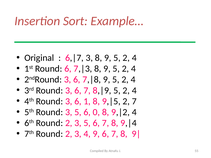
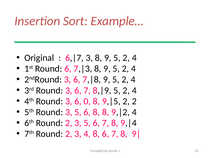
1: 1 -> 0 (87, 101)
2 7: 7 -> 2 (134, 101)
6 0: 0 -> 8 (96, 112)
4 9: 9 -> 8 (96, 134)
